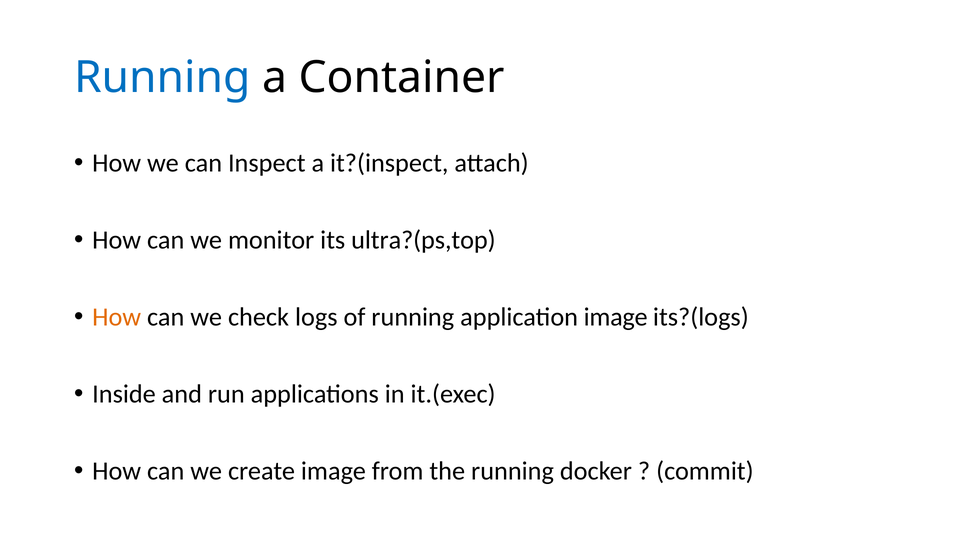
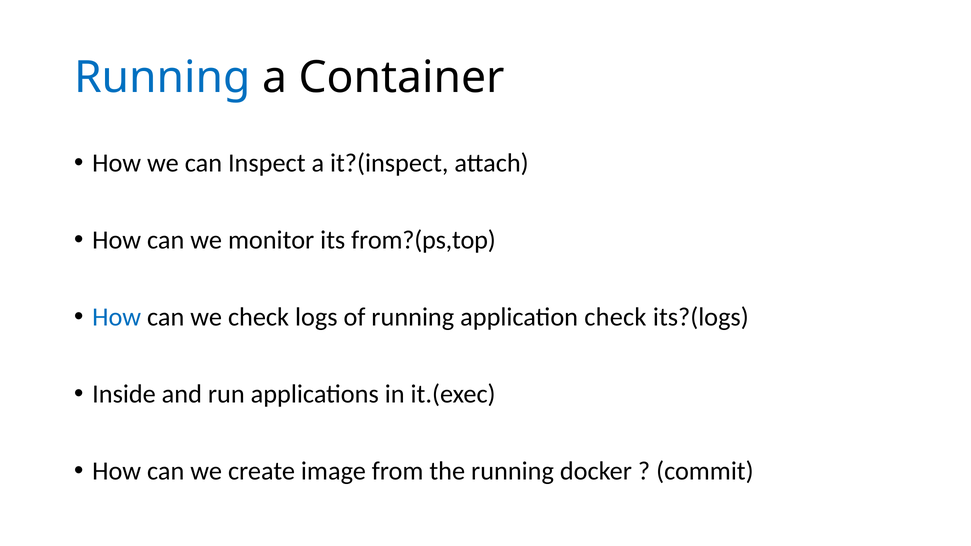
ultra?(ps,top: ultra?(ps,top -> from?(ps,top (423, 240)
How colour: orange -> blue (117, 317)
application image: image -> check (615, 317)
